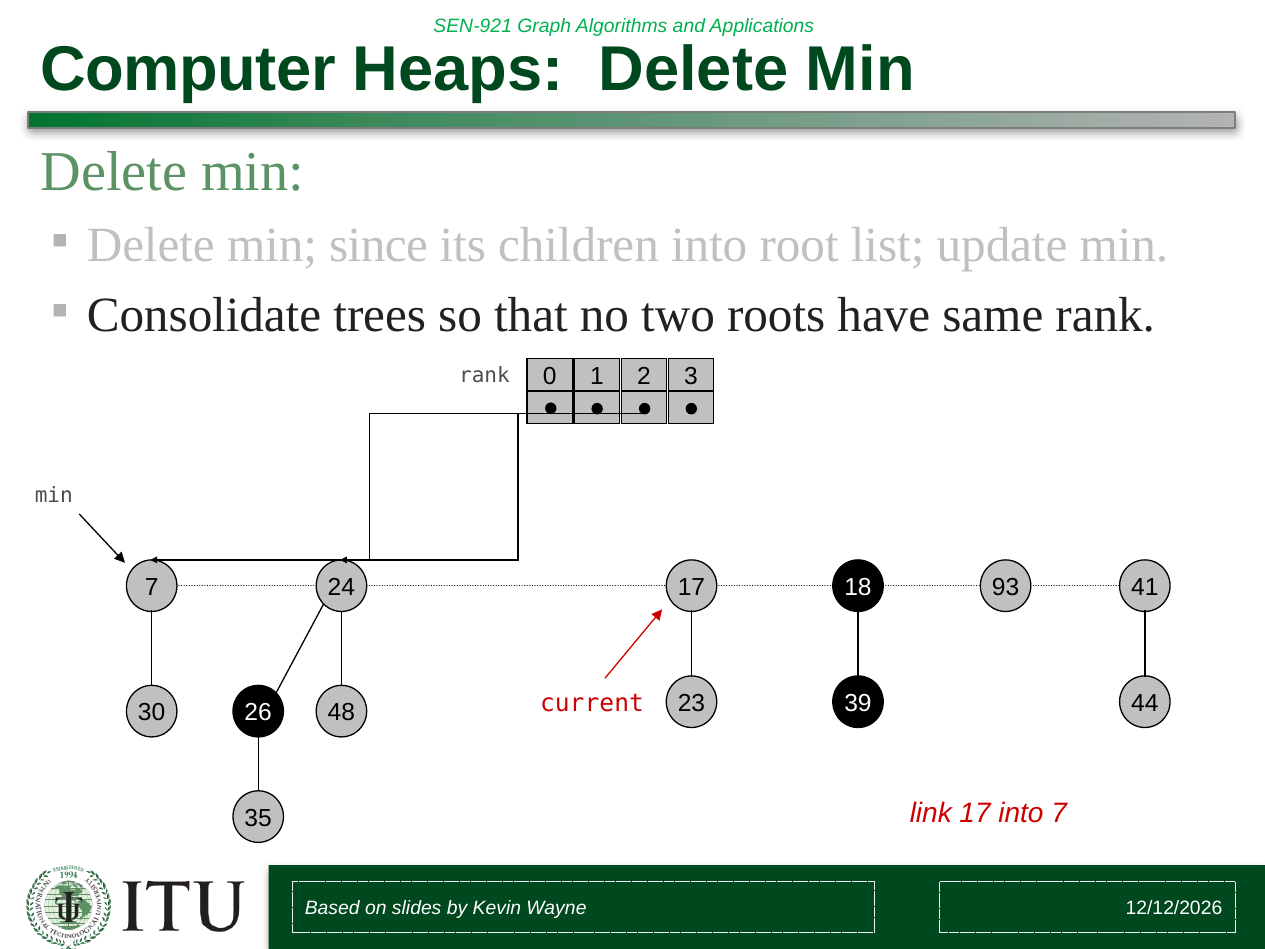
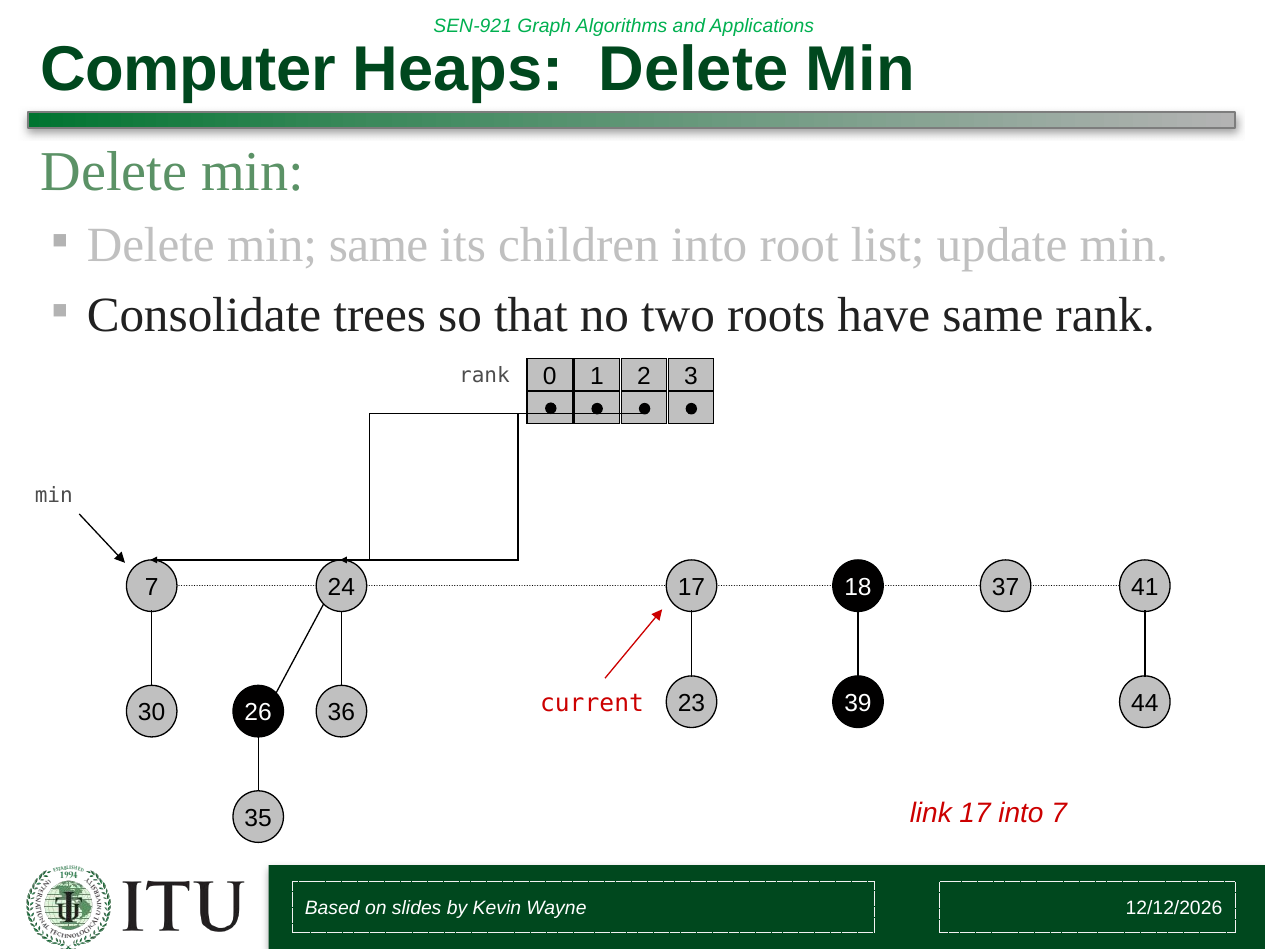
min since: since -> same (379, 245)
93: 93 -> 37 (1006, 587)
48: 48 -> 36 (341, 713)
